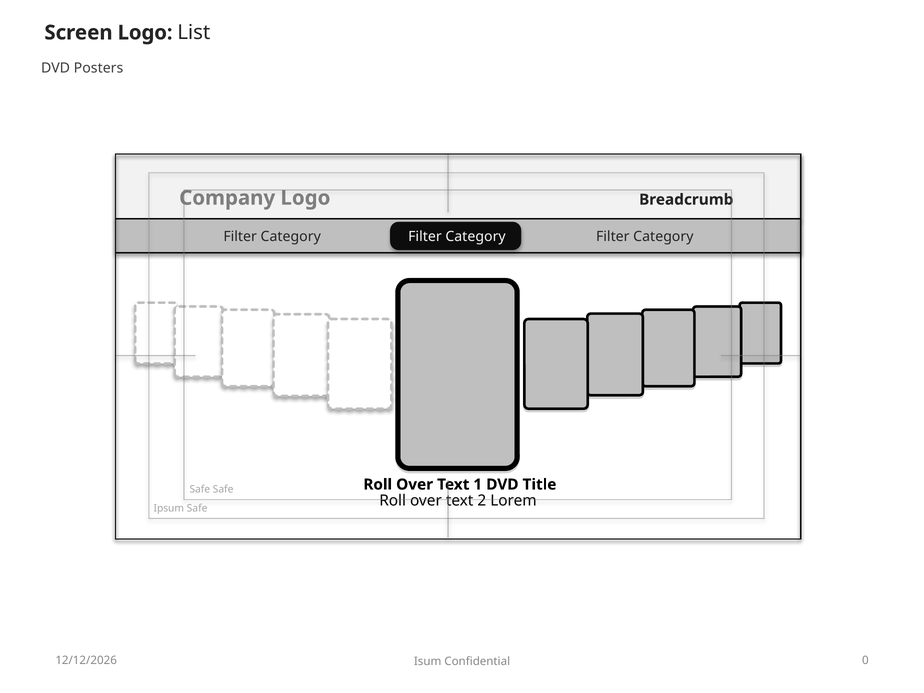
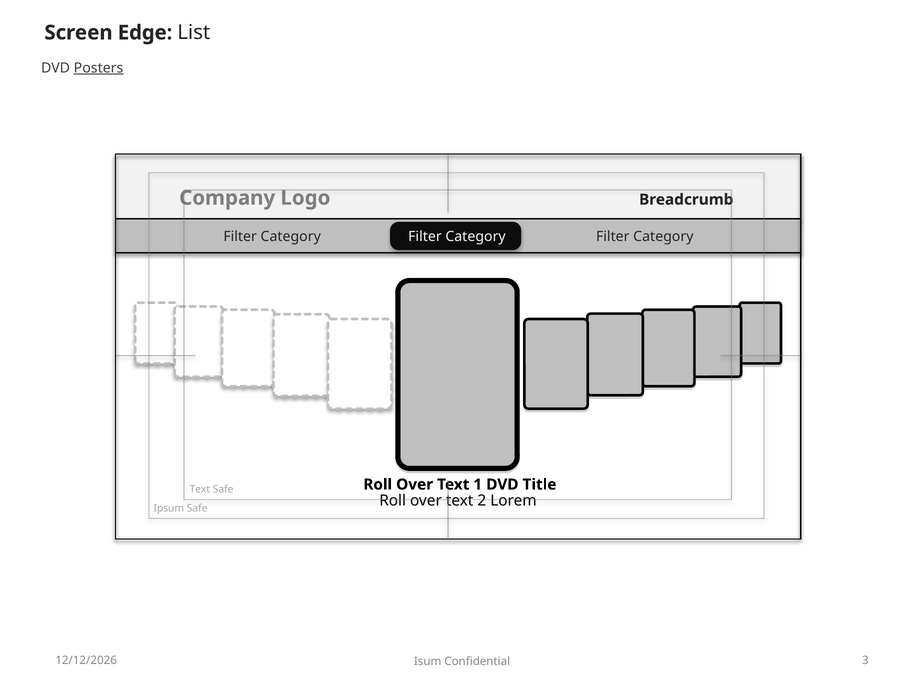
Screen Logo: Logo -> Edge (145, 33)
Posters underline: none -> present (99, 68)
Safe: Safe -> Text (200, 489)
0: 0 -> 3 (865, 661)
